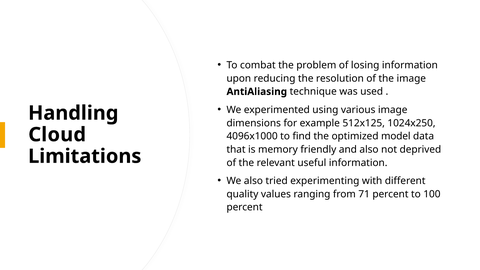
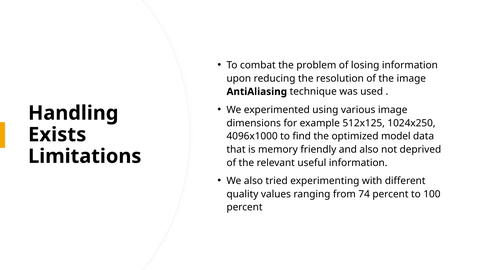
Cloud: Cloud -> Exists (57, 135)
71: 71 -> 74 (364, 194)
